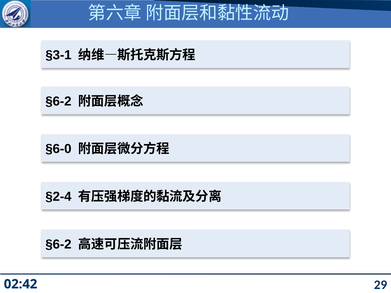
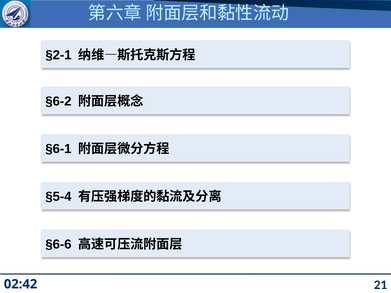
§3-1: §3-1 -> §2-1 (58, 55)
§6-0: §6-0 -> §6-1 (58, 149)
§2-4: §2-4 -> §5-4 (58, 197)
§6-2: §6-2 -> §6-6 (58, 245)
29: 29 -> 21 (381, 285)
